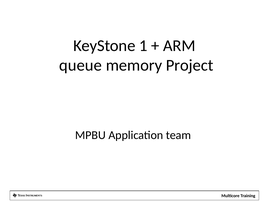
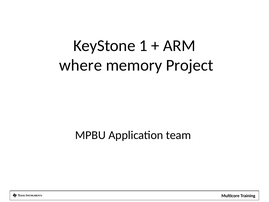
queue: queue -> where (81, 65)
